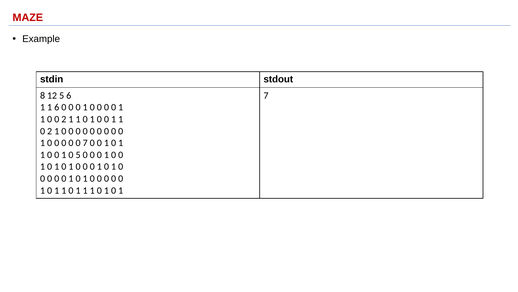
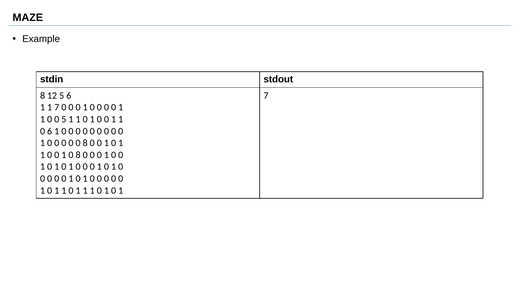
MAZE colour: red -> black (28, 17)
1 1 6: 6 -> 7 (57, 107)
0 0 2: 2 -> 5 (64, 119)
2: 2 -> 6 (50, 131)
0 0 7: 7 -> 8 (85, 143)
1 0 5: 5 -> 8 (78, 155)
